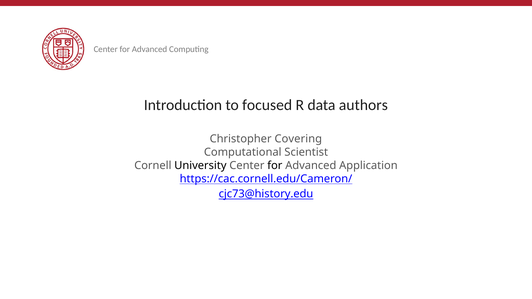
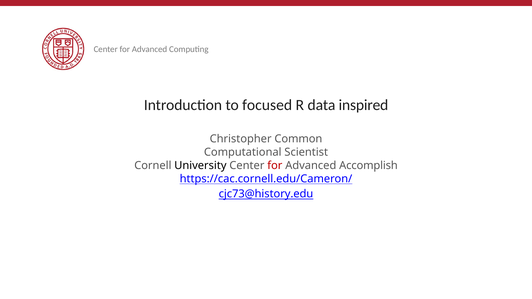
authors: authors -> inspired (363, 105)
Covering: Covering -> Common (298, 139)
for colour: black -> red (275, 166)
Application: Application -> Accomplish (368, 166)
